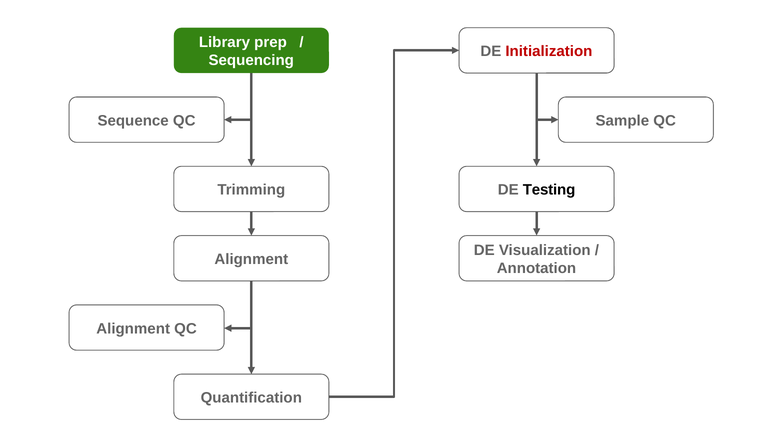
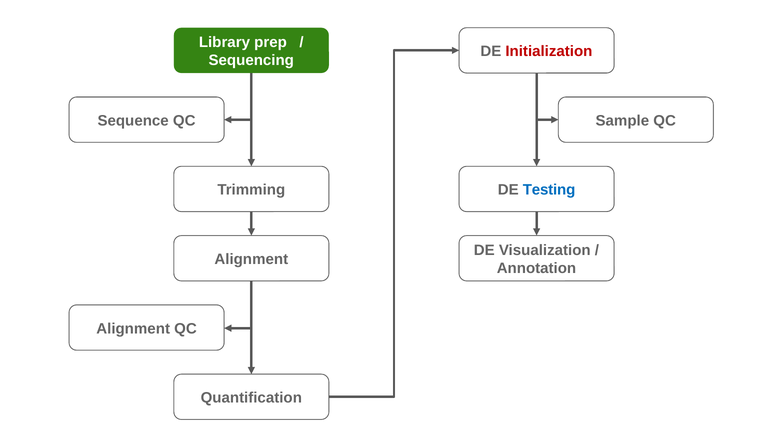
Testing colour: black -> blue (549, 190)
